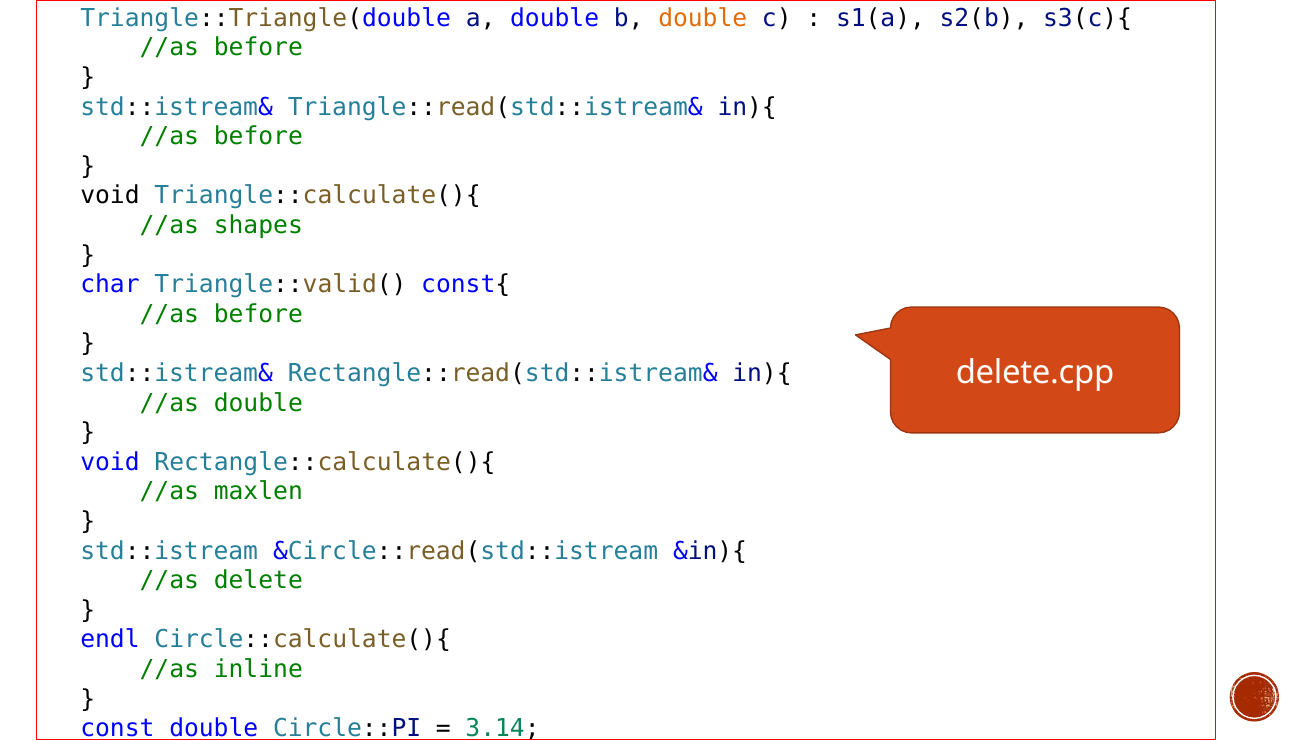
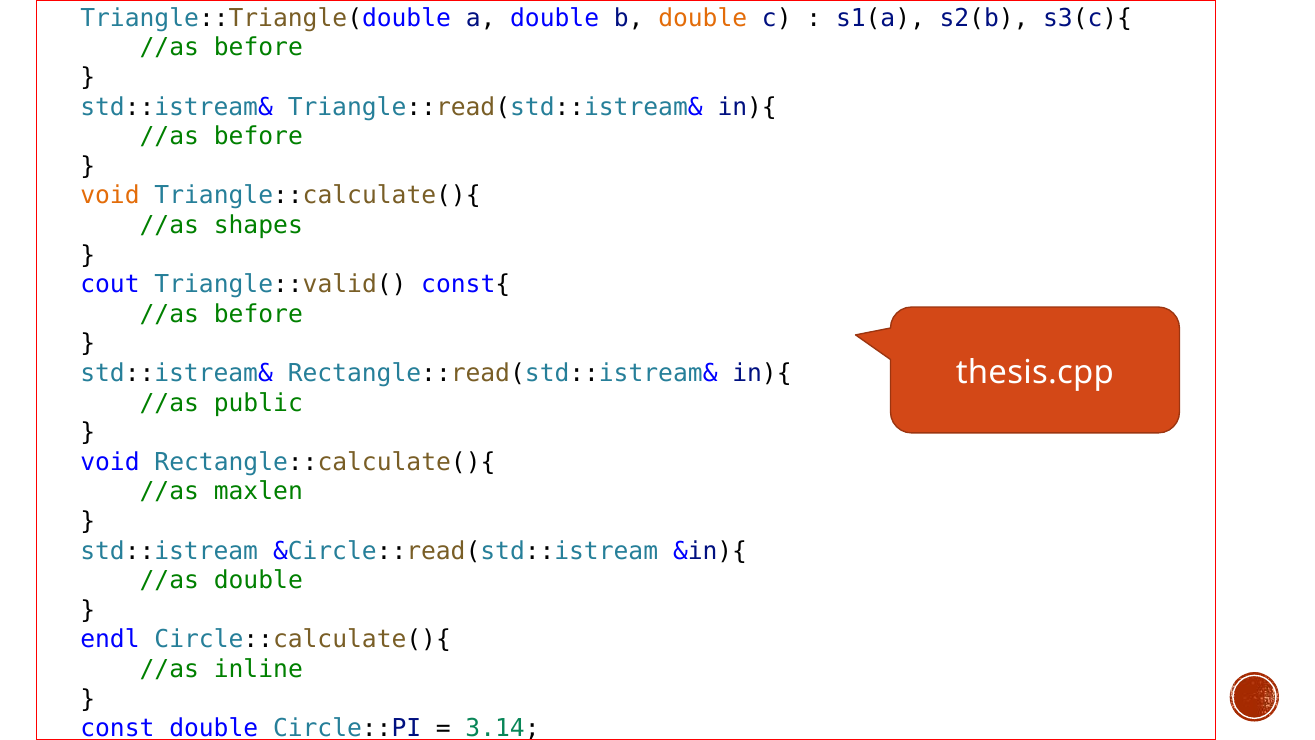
void colour: black -> orange (110, 196)
char: char -> cout (110, 285)
delete.cpp: delete.cpp -> thesis.cpp (1035, 372)
//as double: double -> public (258, 403)
//as delete: delete -> double (258, 580)
